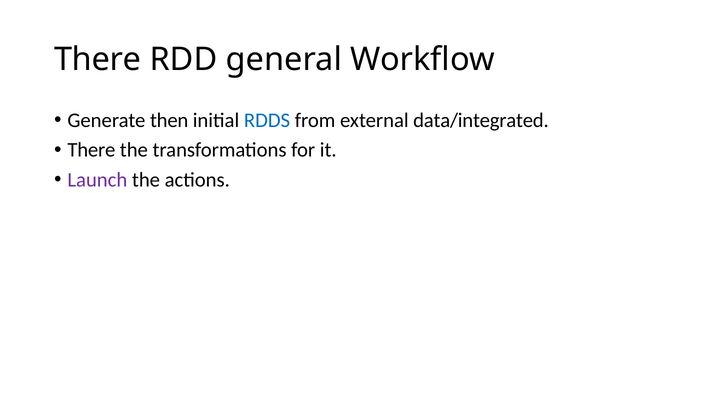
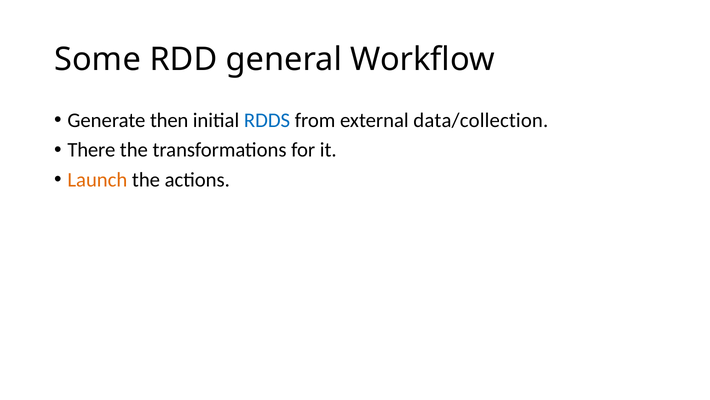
There: There -> Some (98, 60)
data/integrated: data/integrated -> data/collection (481, 120)
Launch colour: purple -> orange (97, 180)
